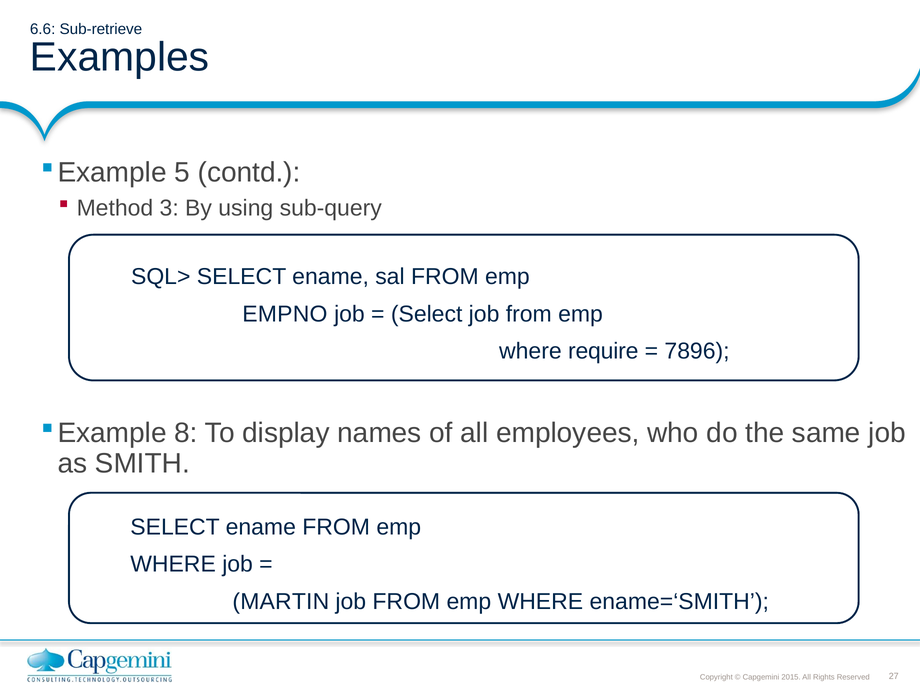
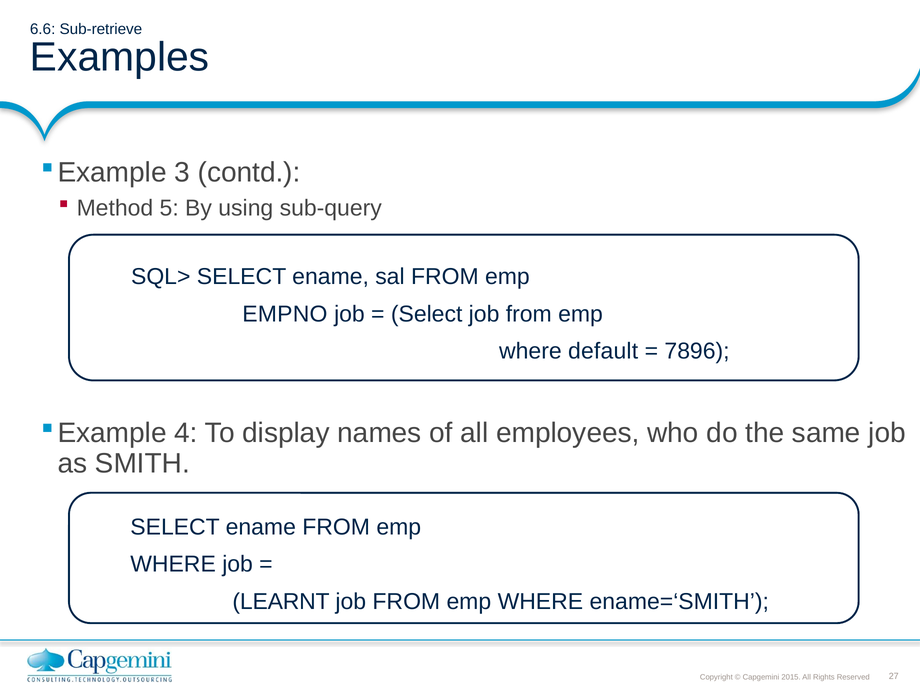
5: 5 -> 3 (182, 173)
3: 3 -> 5 (169, 208)
require: require -> default (603, 351)
8: 8 -> 4 (186, 433)
MARTIN: MARTIN -> LEARNT (281, 602)
